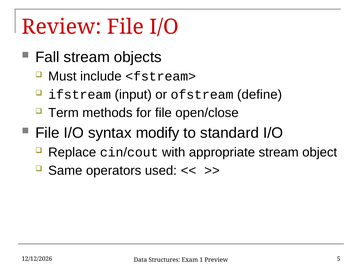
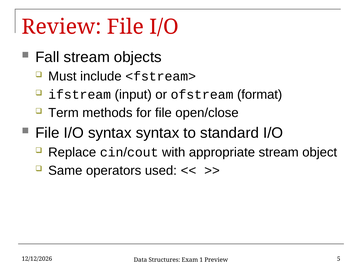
define: define -> format (260, 95)
syntax modify: modify -> syntax (158, 133)
